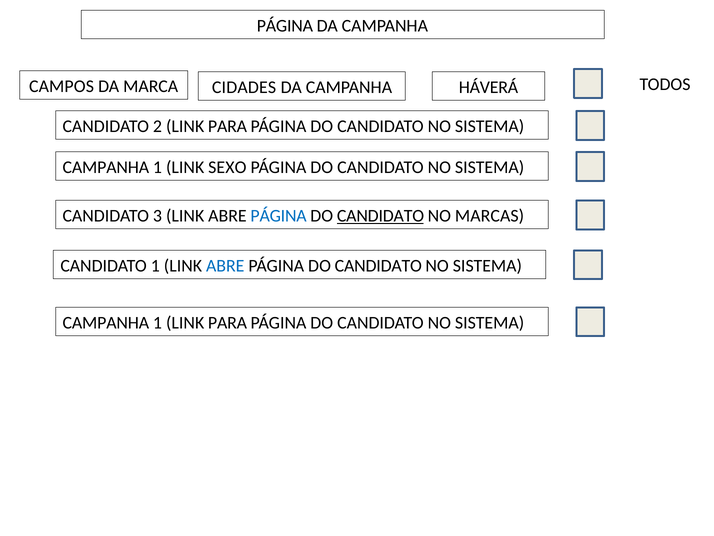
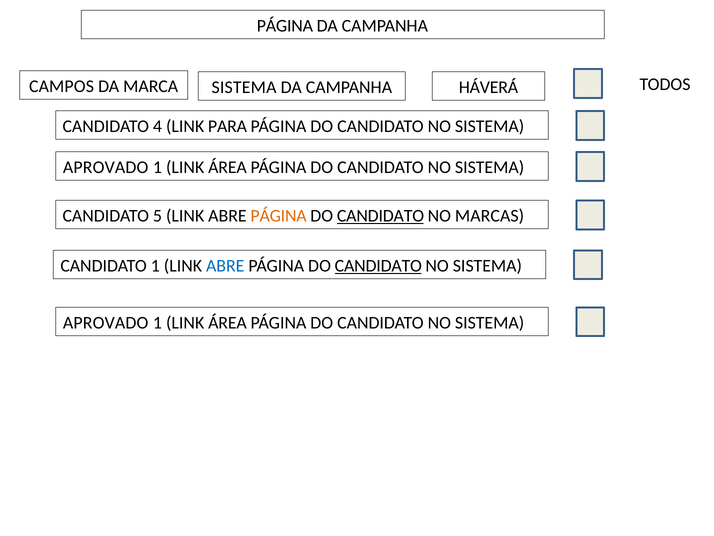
MARCA CIDADES: CIDADES -> SISTEMA (244, 87)
2: 2 -> 4 (157, 126)
CAMPANHA: CAMPANHA -> APROVADO (106, 167)
SEXO: SEXO -> ÁREA (227, 167)
3: 3 -> 5 (157, 216)
PÁGINA colour: blue -> orange (279, 216)
CANDIDATO underline: none -> present (378, 266)
CAMPANHA: CAMPANHA -> APROVADO (106, 323)
PARA: PARA -> ÁREA (227, 323)
